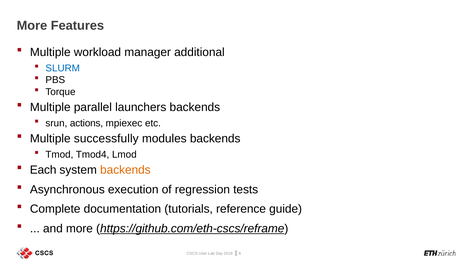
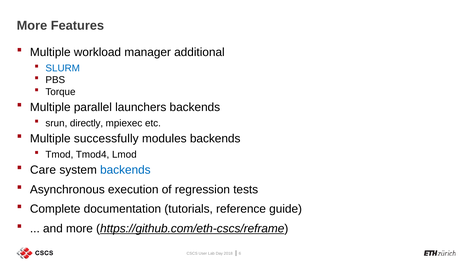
actions: actions -> directly (87, 123)
Each: Each -> Care (43, 170)
backends colour: orange -> blue (125, 170)
